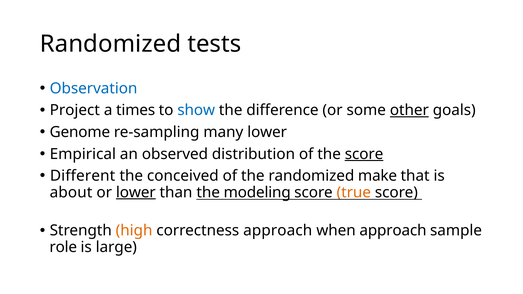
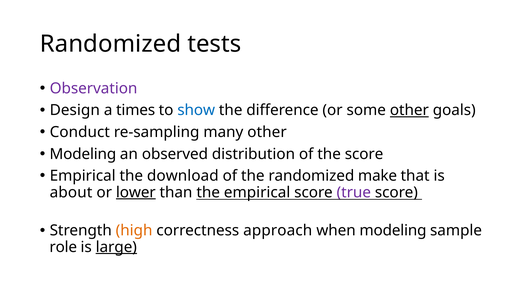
Observation colour: blue -> purple (94, 88)
Project: Project -> Design (75, 110)
Genome: Genome -> Conduct (80, 132)
many lower: lower -> other (267, 132)
Empirical: Empirical -> Modeling (83, 154)
score underline: present -> none (364, 154)
Different: Different -> Empirical (83, 176)
conceived: conceived -> download (183, 176)
the modeling: modeling -> empirical (257, 192)
true colour: orange -> purple (354, 192)
when approach: approach -> modeling (393, 231)
large underline: none -> present (116, 247)
